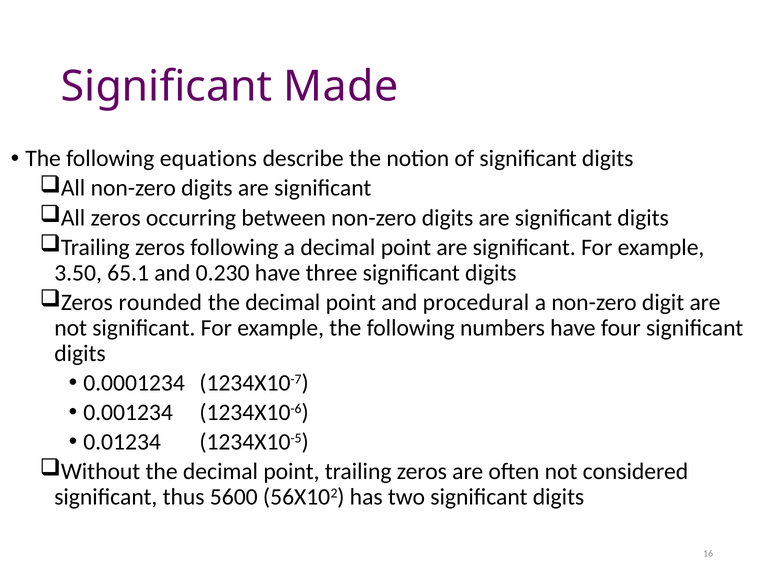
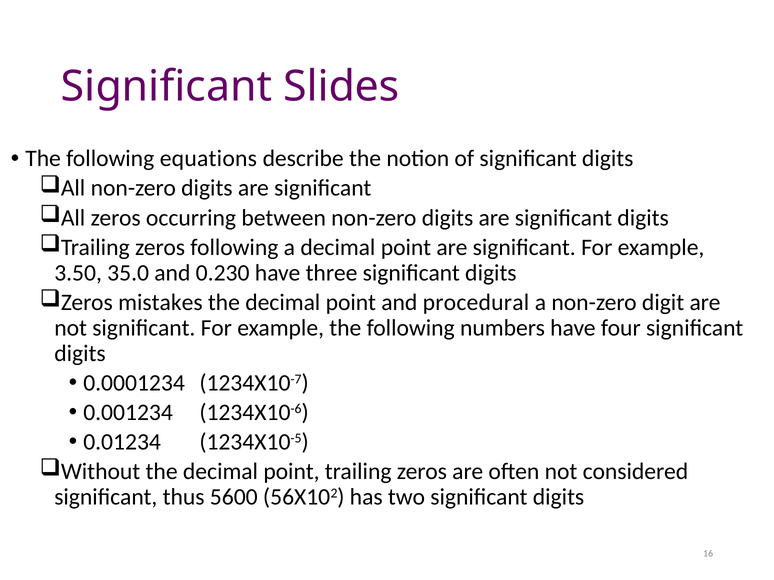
Made: Made -> Slides (341, 87)
65.1: 65.1 -> 35.0 (128, 273)
rounded: rounded -> mistakes (160, 303)
